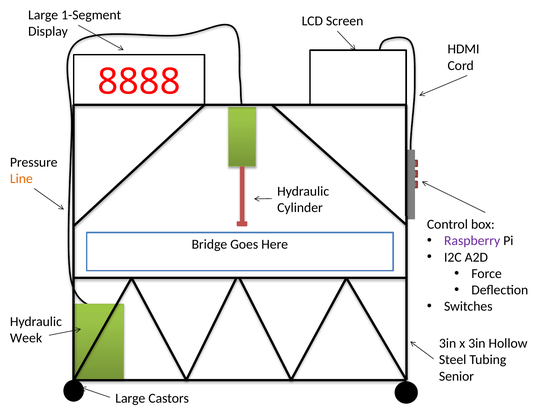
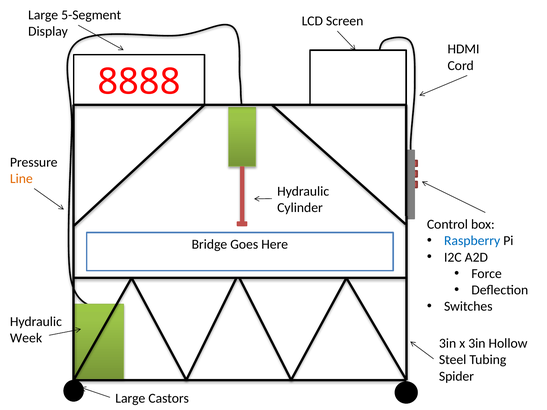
1-Segment: 1-Segment -> 5-Segment (91, 15)
Raspberry colour: purple -> blue (472, 241)
Senior: Senior -> Spider (456, 376)
